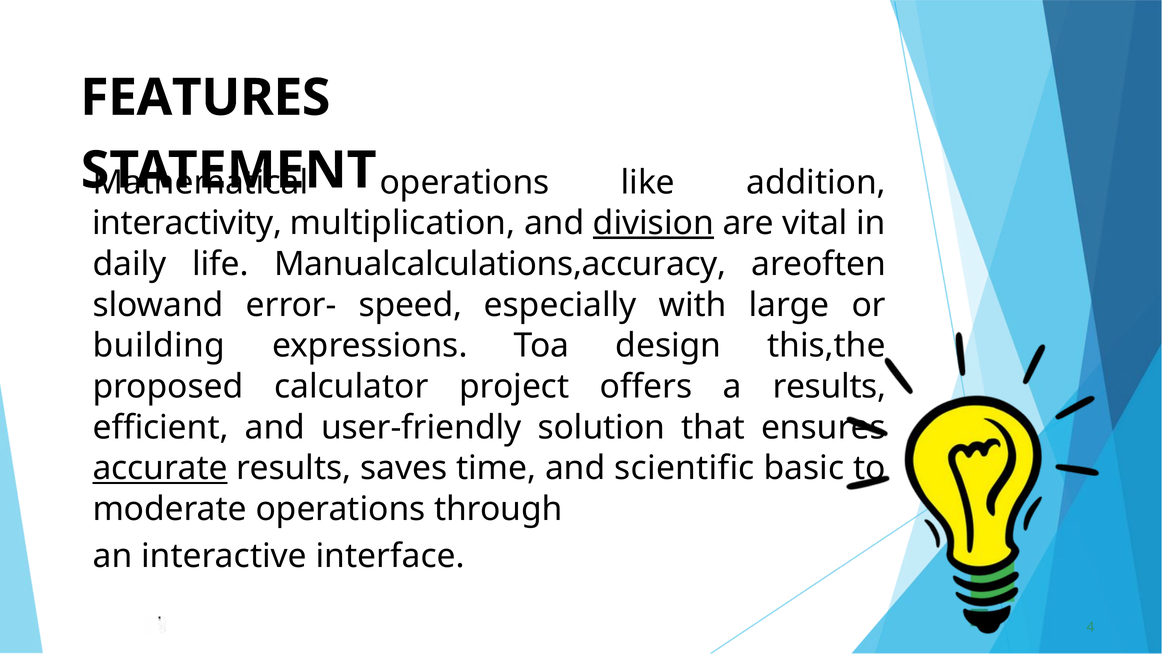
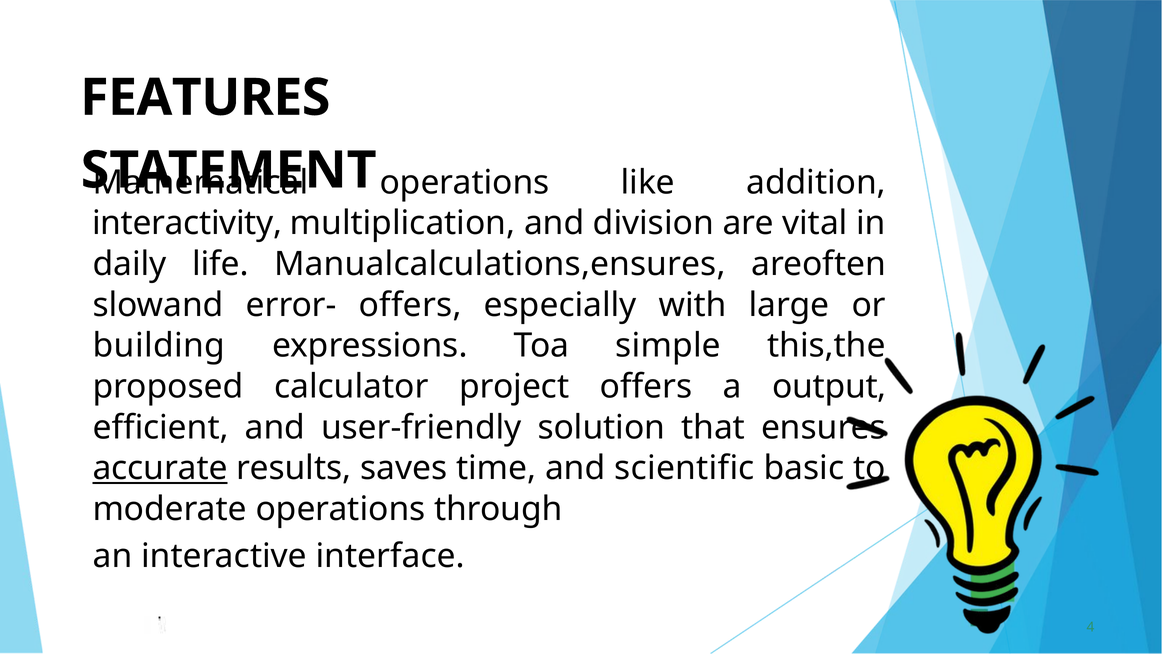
division underline: present -> none (653, 223)
Manualcalculations,accuracy: Manualcalculations,accuracy -> Manualcalculations,ensures (500, 264)
error- speed: speed -> offers (410, 305)
design: design -> simple (668, 346)
a results: results -> output (829, 386)
